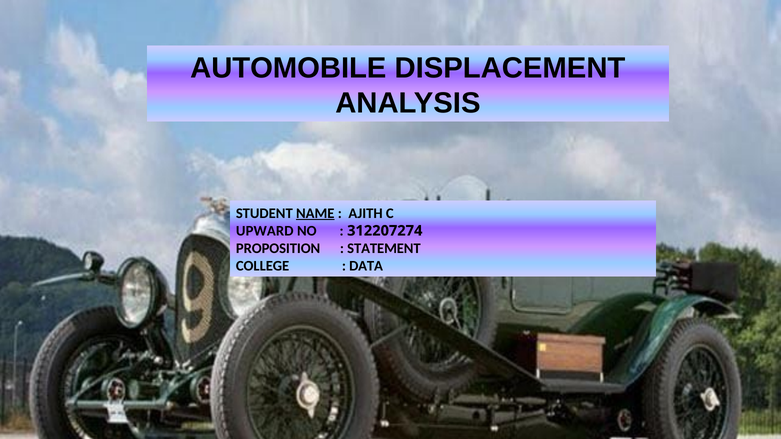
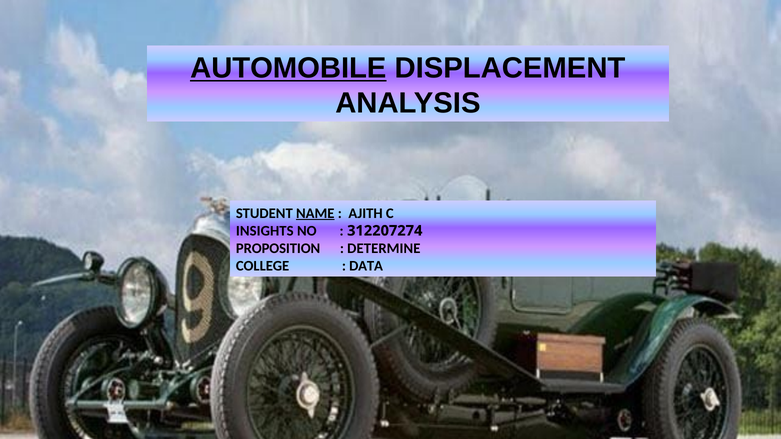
AUTOMOBILE underline: none -> present (288, 68)
UPWARD: UPWARD -> INSIGHTS (265, 231)
STATEMENT: STATEMENT -> DETERMINE (384, 248)
